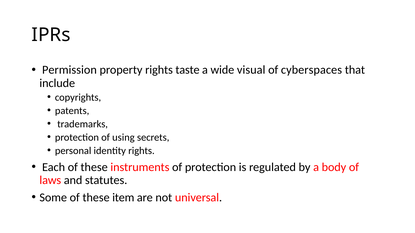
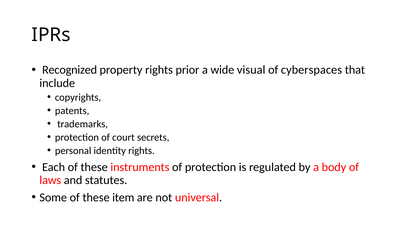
Permission: Permission -> Recognized (70, 70)
taste: taste -> prior (187, 70)
using: using -> court (123, 138)
